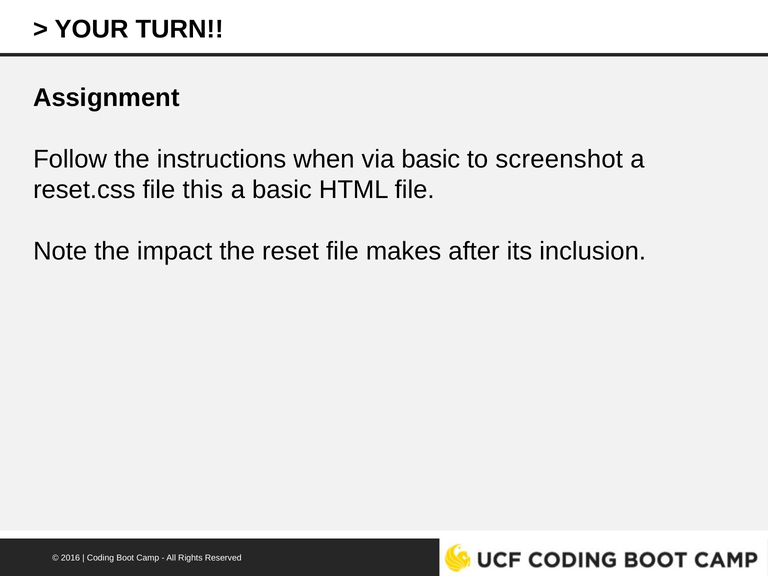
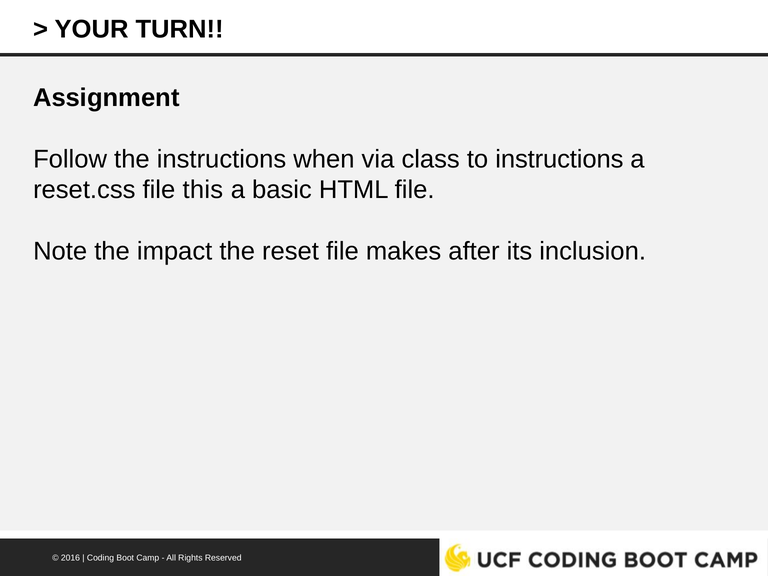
via basic: basic -> class (431, 159)
to screenshot: screenshot -> instructions (559, 159)
